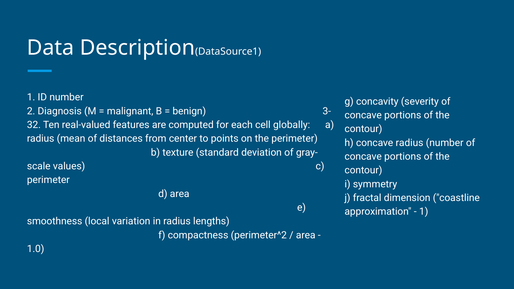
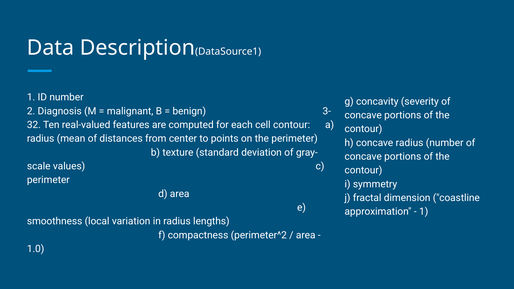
cell globally: globally -> contour (292, 125)
